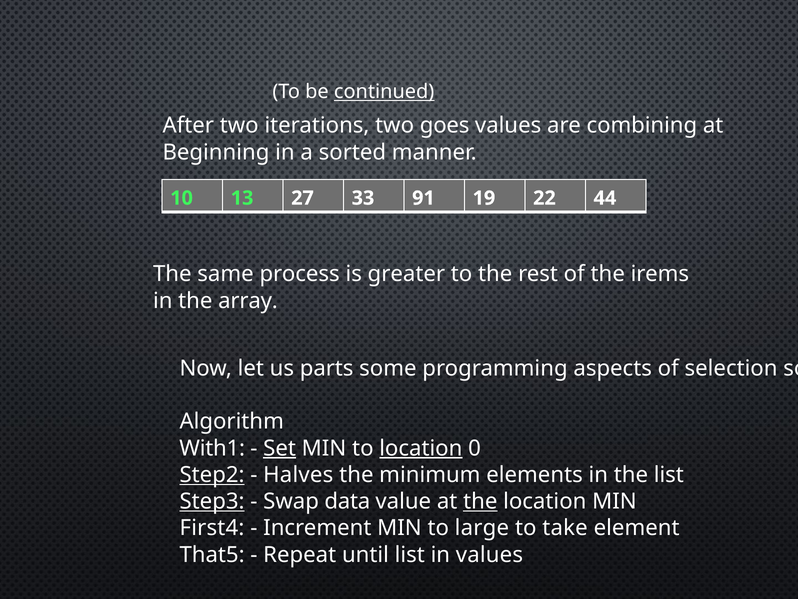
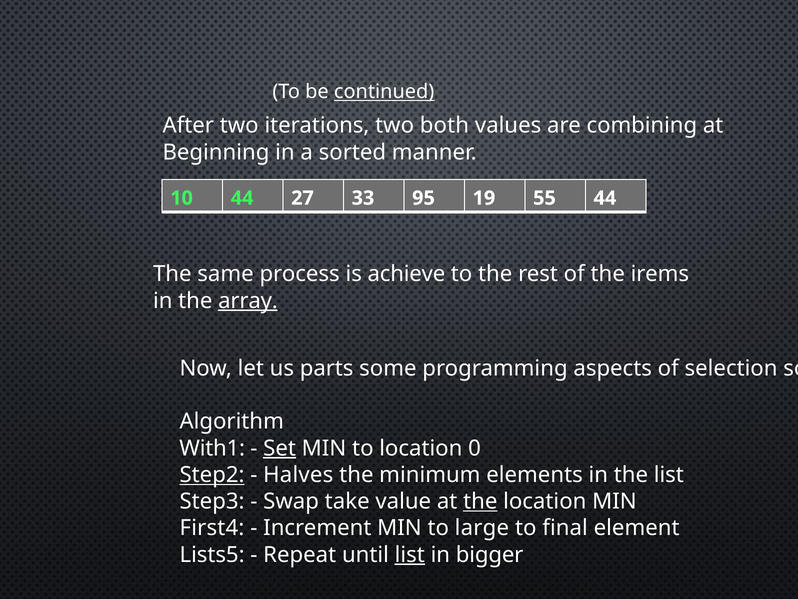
goes: goes -> both (444, 126)
10 13: 13 -> 44 (242, 198)
91: 91 -> 95 (423, 198)
22: 22 -> 55 (544, 198)
greater: greater -> achieve (406, 274)
array underline: none -> present (248, 300)
location underline: present -> none (421, 448)
Step3 underline: present -> none (212, 501)
data: data -> take (347, 501)
take: take -> final (565, 528)
That5: That5 -> Lists5 (212, 554)
list underline: none -> present (410, 554)
in values: values -> bigger (490, 554)
